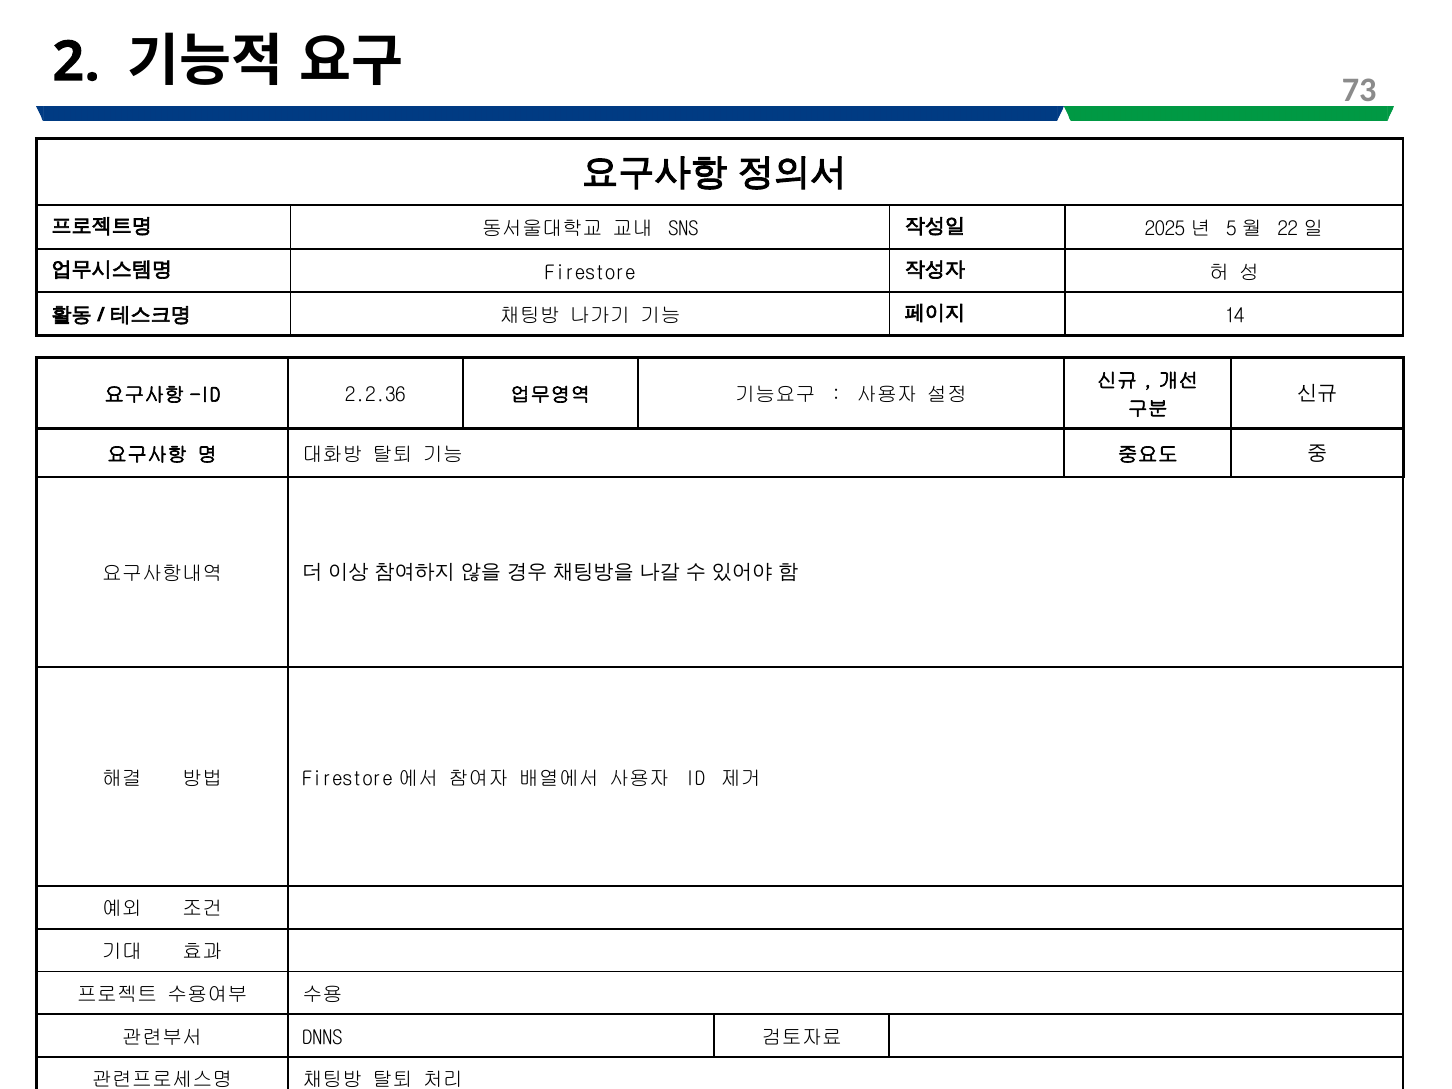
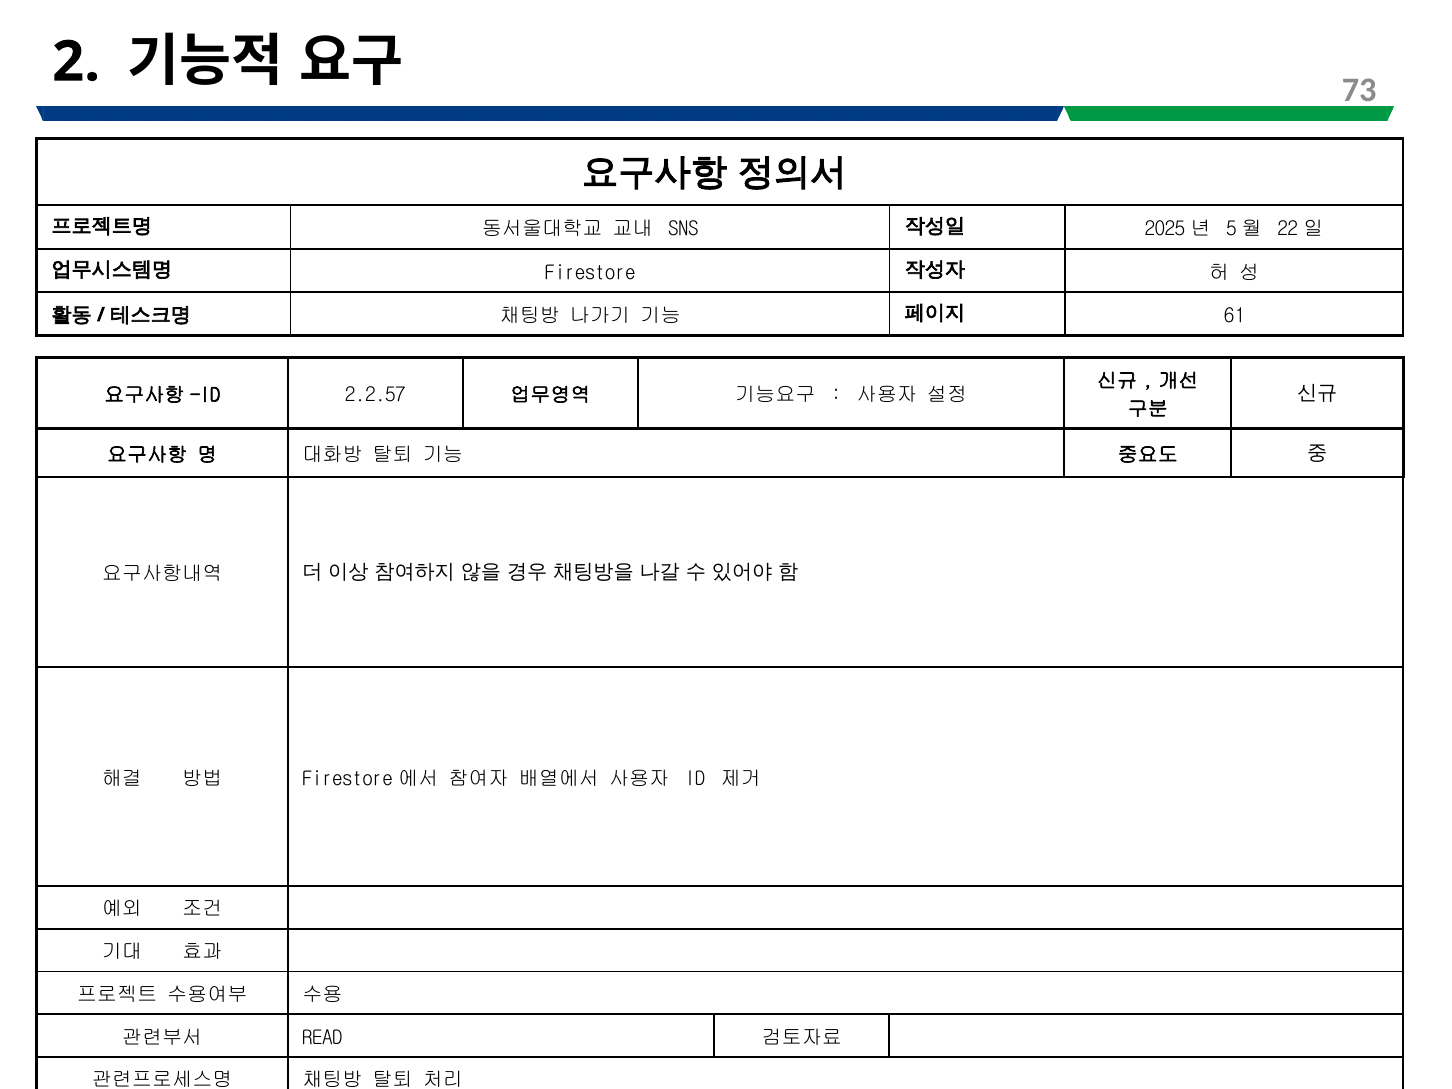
14: 14 -> 61 (1234, 316)
2.2.36: 2.2.36 -> 2.2.57 (375, 395)
DNNS: DNNS -> READ (322, 1038)
